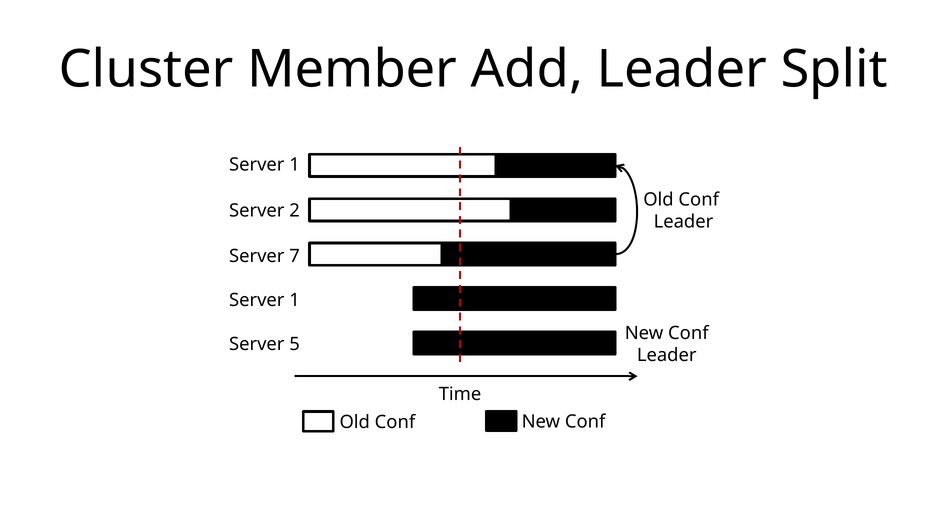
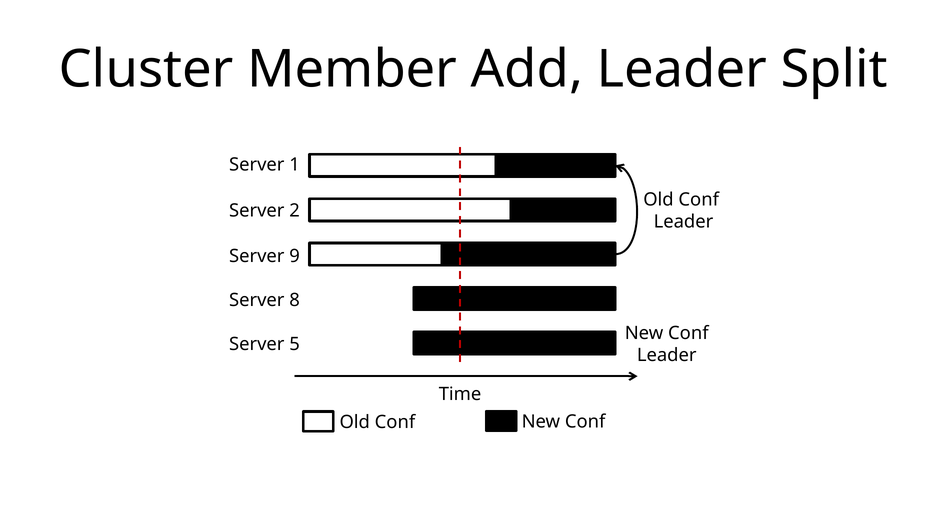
7: 7 -> 9 (295, 256)
1: 1 -> 8 (295, 300)
